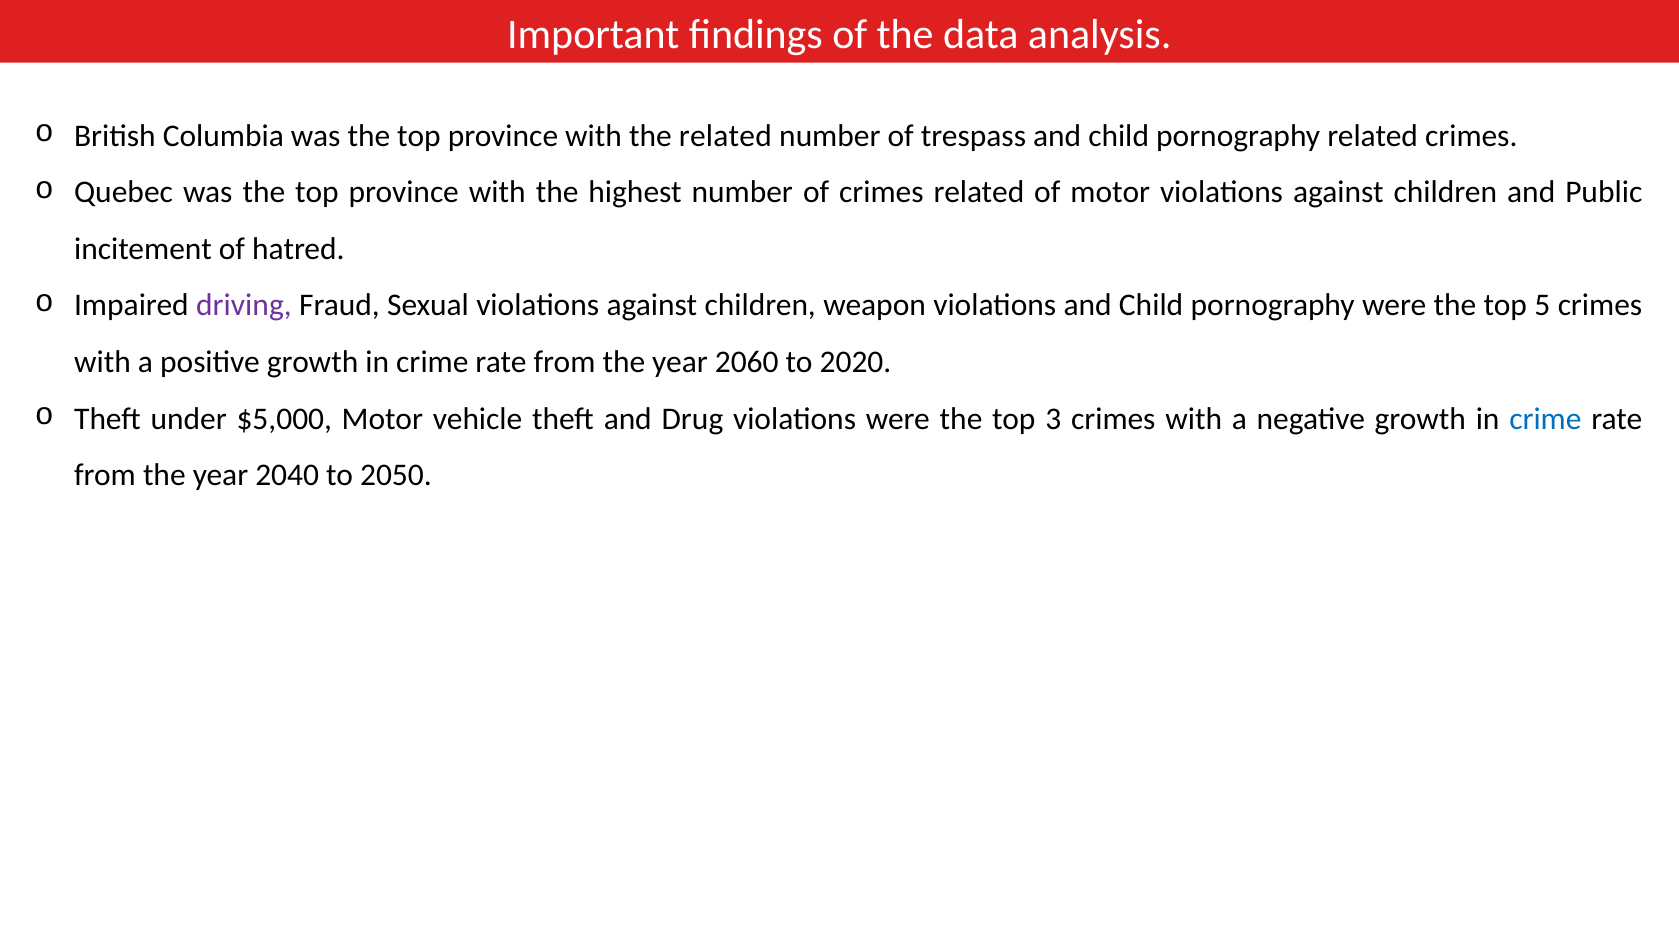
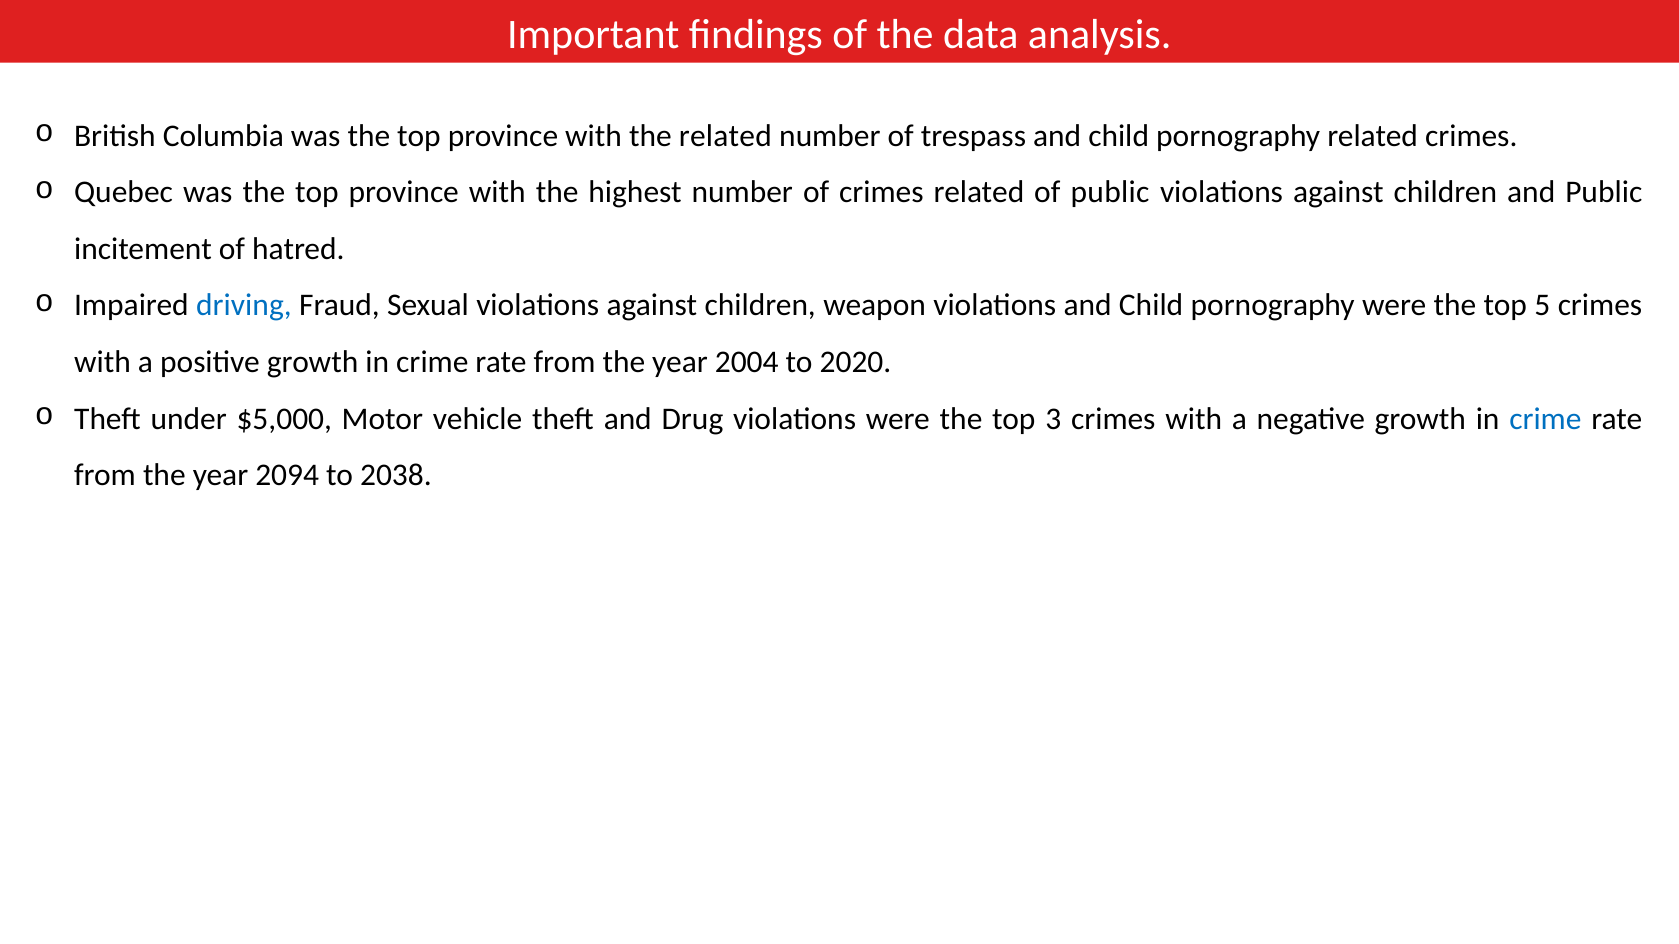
of motor: motor -> public (1110, 192)
driving colour: purple -> blue (244, 306)
2060: 2060 -> 2004 (747, 362)
2040: 2040 -> 2094 (287, 476)
2050: 2050 -> 2038 (396, 476)
